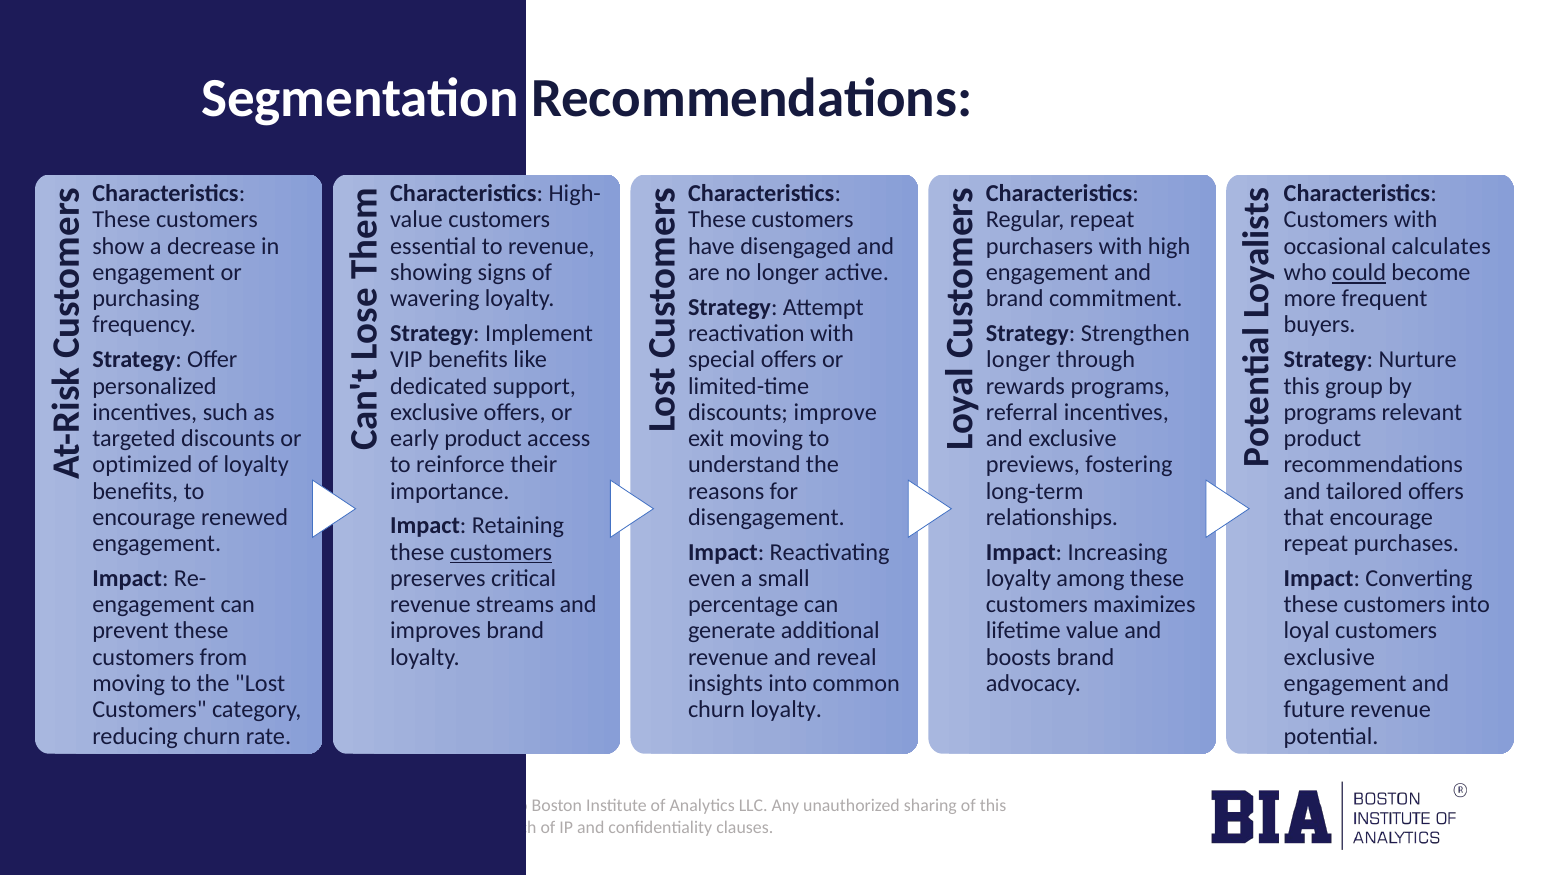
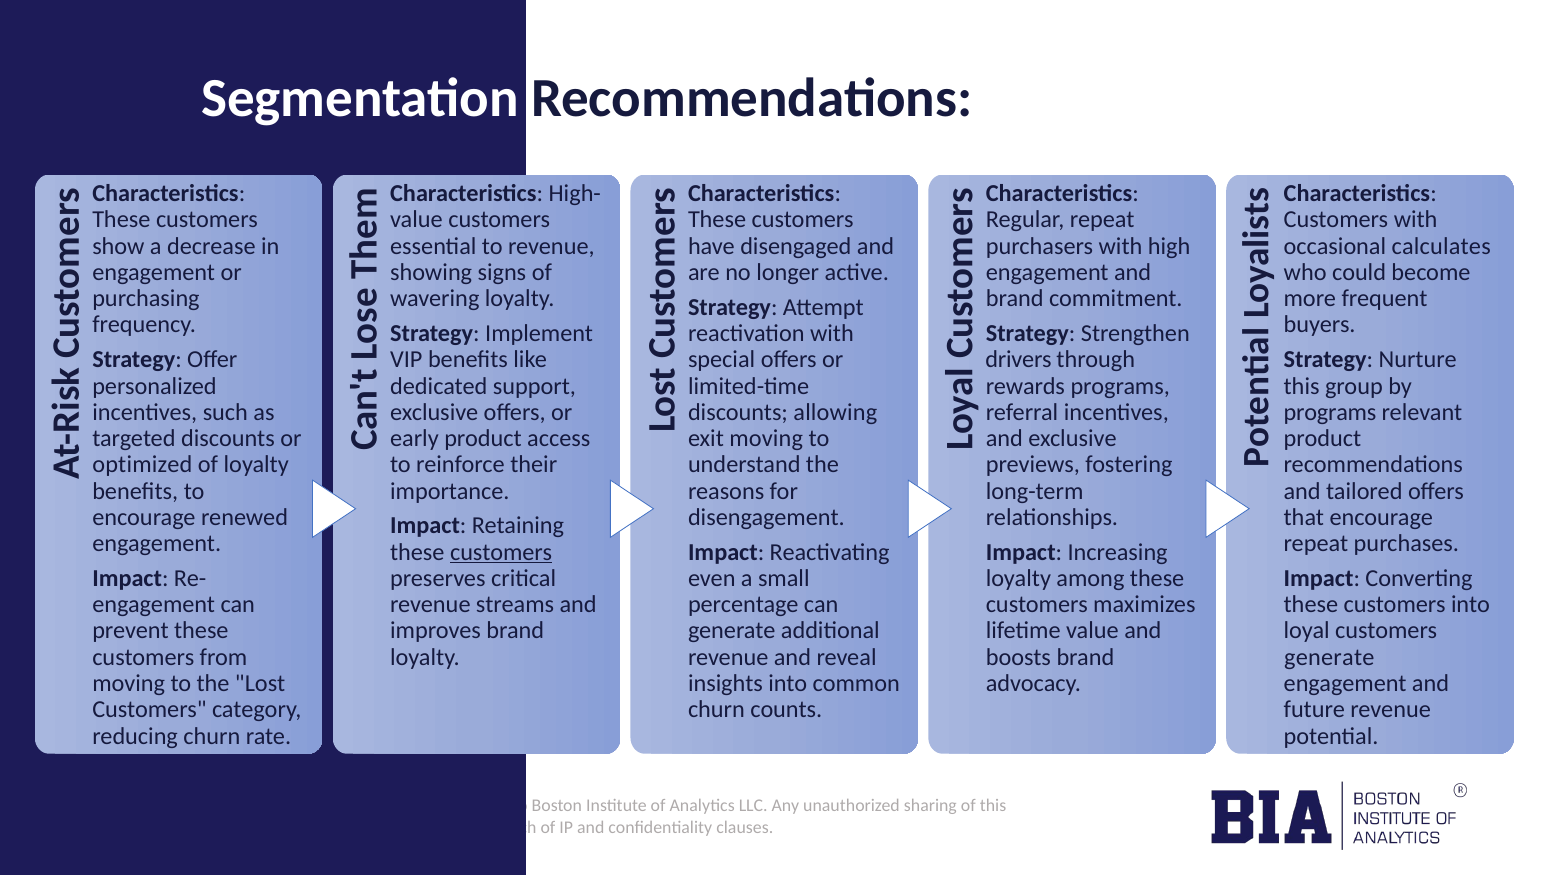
could underline: present -> none (1359, 272)
longer: longer -> drivers (1019, 360)
improve: improve -> allowing (835, 412)
exclusive: exclusive -> generate (1329, 657)
churn loyalty: loyalty -> counts (786, 709)
